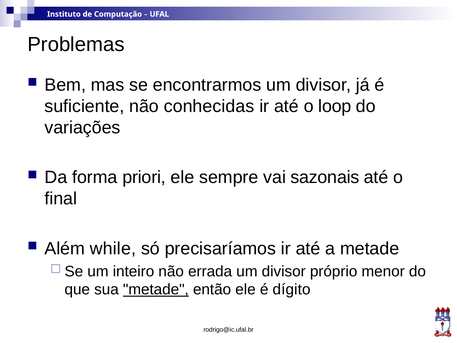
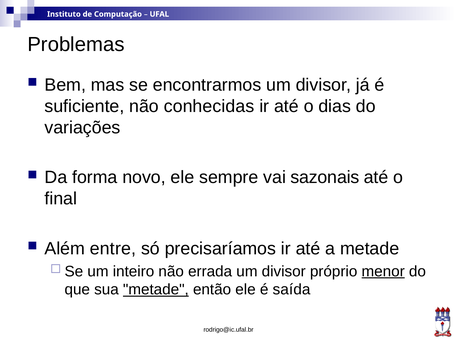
loop: loop -> dias (335, 106)
priori: priori -> novo (144, 177)
while: while -> entre (113, 248)
menor underline: none -> present (383, 271)
dígito: dígito -> saída (292, 289)
